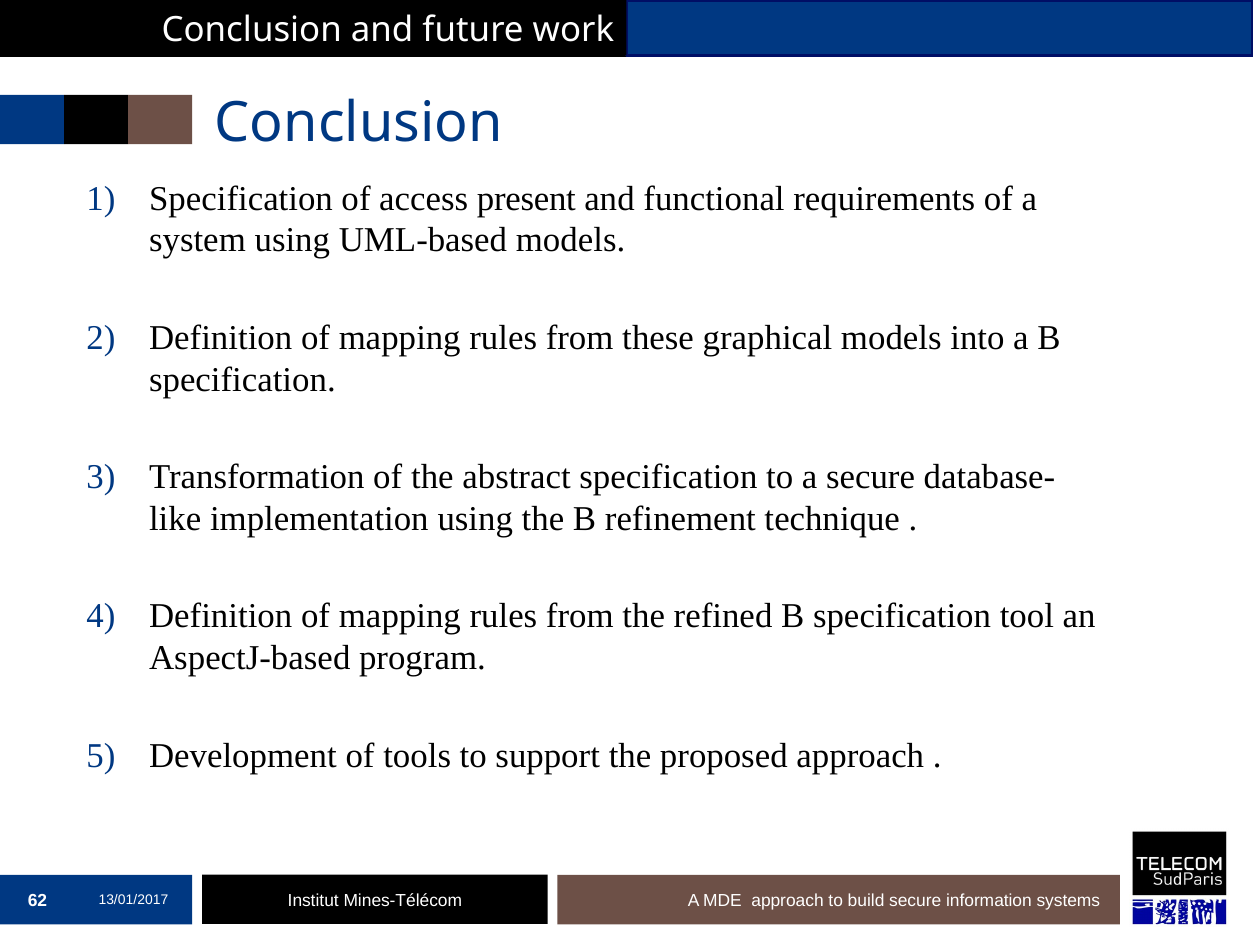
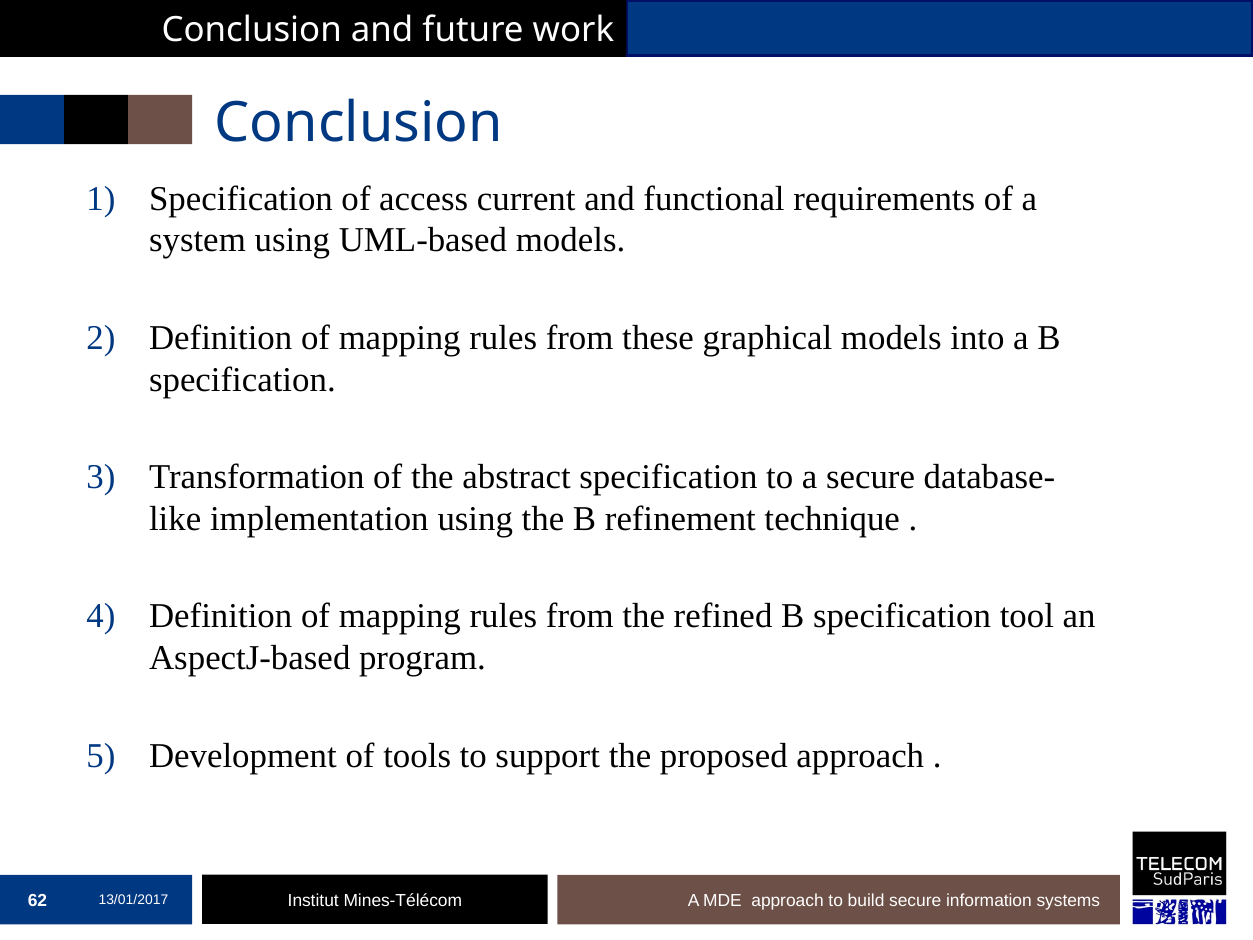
present: present -> current (526, 199)
